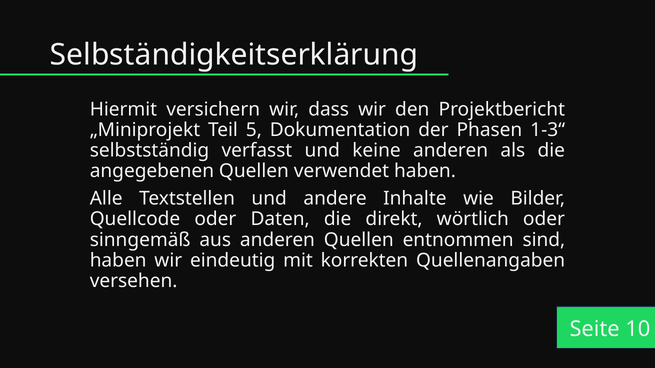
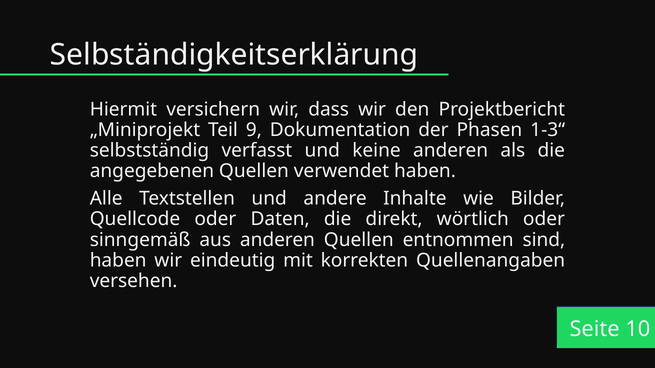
5: 5 -> 9 (254, 130)
